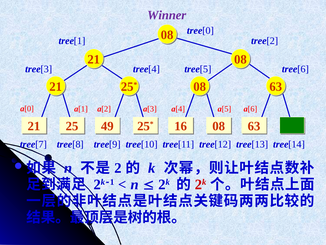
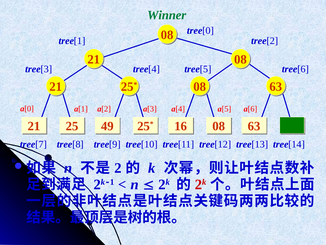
Winner colour: purple -> green (167, 15)
